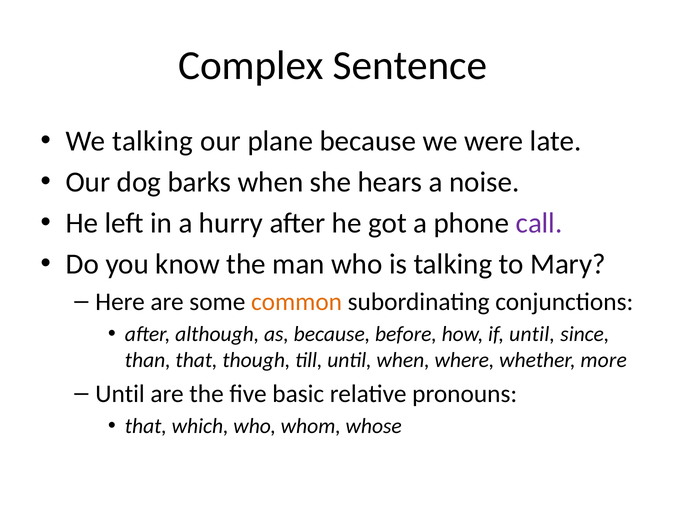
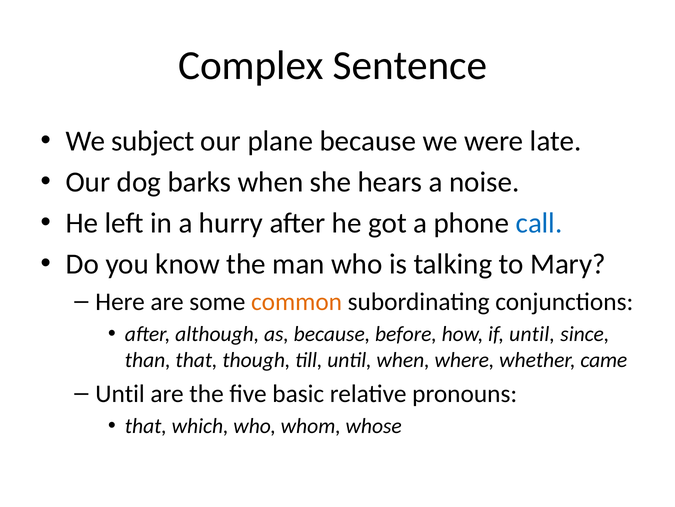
We talking: talking -> subject (153, 141)
call colour: purple -> blue (539, 223)
more: more -> came (604, 360)
